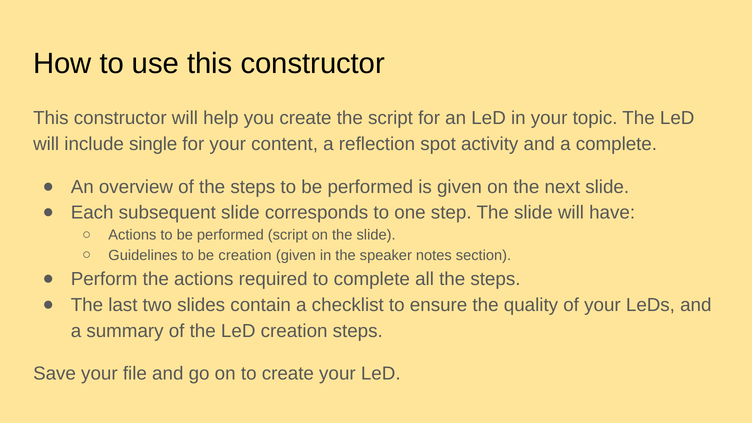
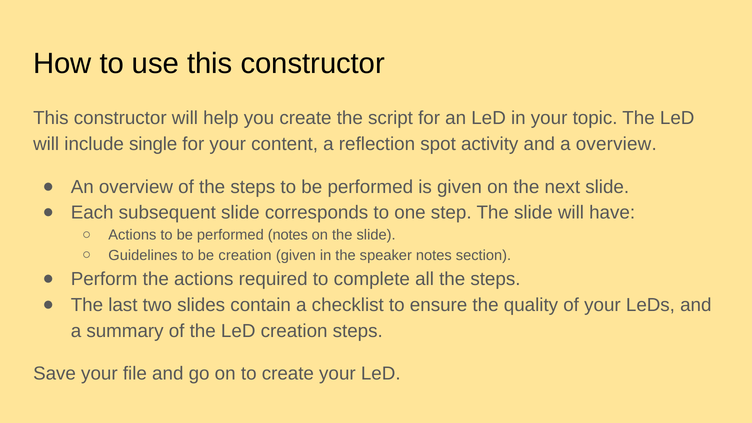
a complete: complete -> overview (616, 144)
performed script: script -> notes (288, 235)
